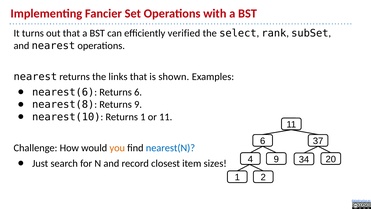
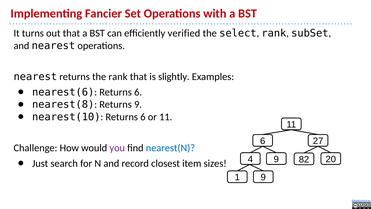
the links: links -> rank (118, 77)
shown: shown -> slightly (174, 77)
nearest(10 Returns 1: 1 -> 6 (143, 117)
37: 37 -> 27 (318, 141)
you colour: orange -> purple (117, 148)
34: 34 -> 82 (304, 159)
1 2: 2 -> 9 (263, 177)
